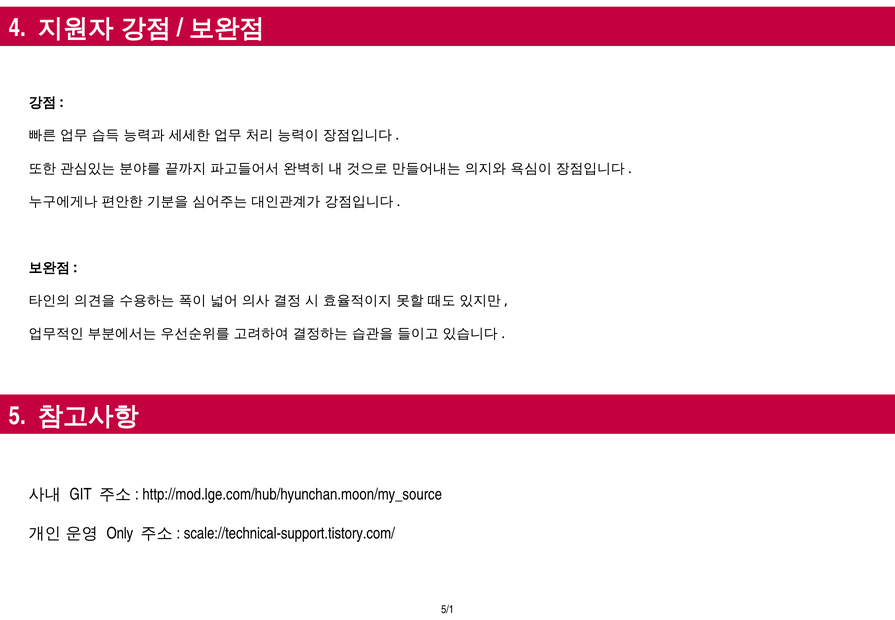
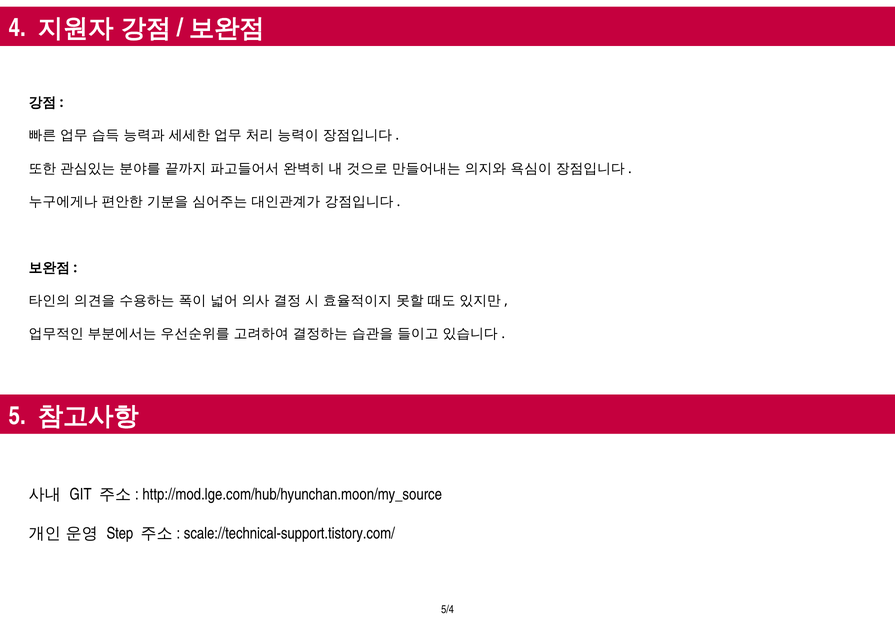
Only: Only -> Step (120, 533)
5/1: 5/1 -> 5/4 (448, 609)
